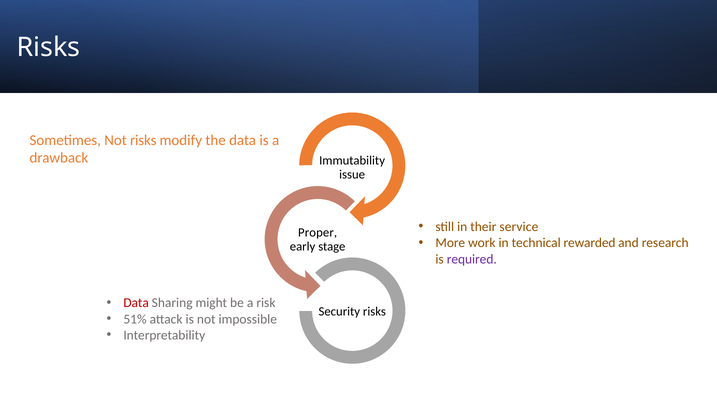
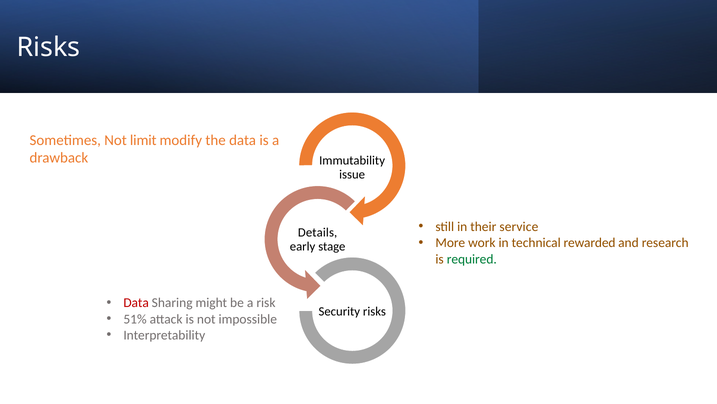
Not risks: risks -> limit (143, 140)
Proper: Proper -> Details (318, 232)
required colour: purple -> green (472, 259)
